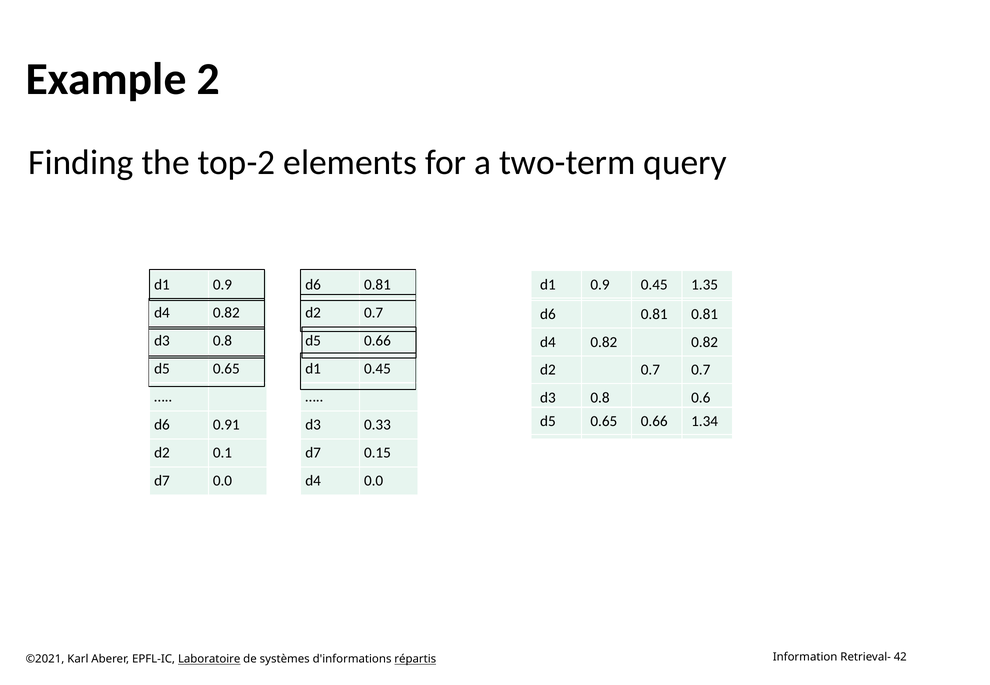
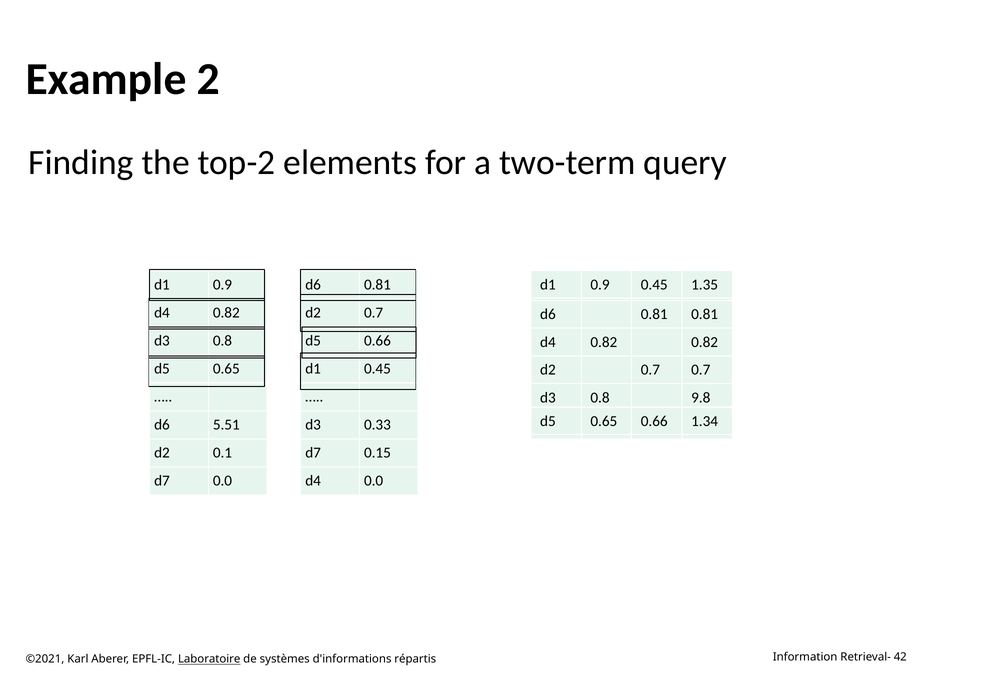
0.6: 0.6 -> 9.8 (701, 398)
0.91: 0.91 -> 5.51 (226, 425)
répartis underline: present -> none (415, 660)
